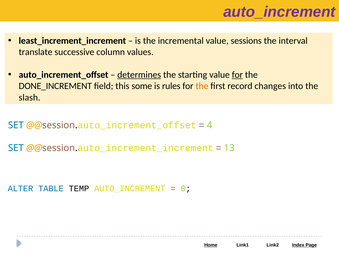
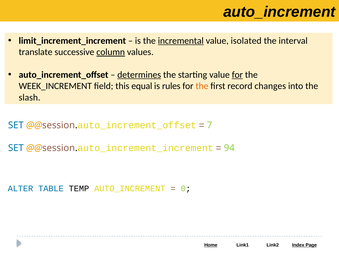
auto_increment colour: purple -> black (279, 12)
least_increment_increment: least_increment_increment -> limit_increment_increment (72, 41)
incremental underline: none -> present (181, 41)
sessions: sessions -> isolated (246, 41)
column underline: none -> present (111, 52)
DONE_INCREMENT: DONE_INCREMENT -> WEEK_INCREMENT (55, 86)
some: some -> equal (142, 86)
4: 4 -> 7 (210, 125)
13: 13 -> 94 (229, 148)
